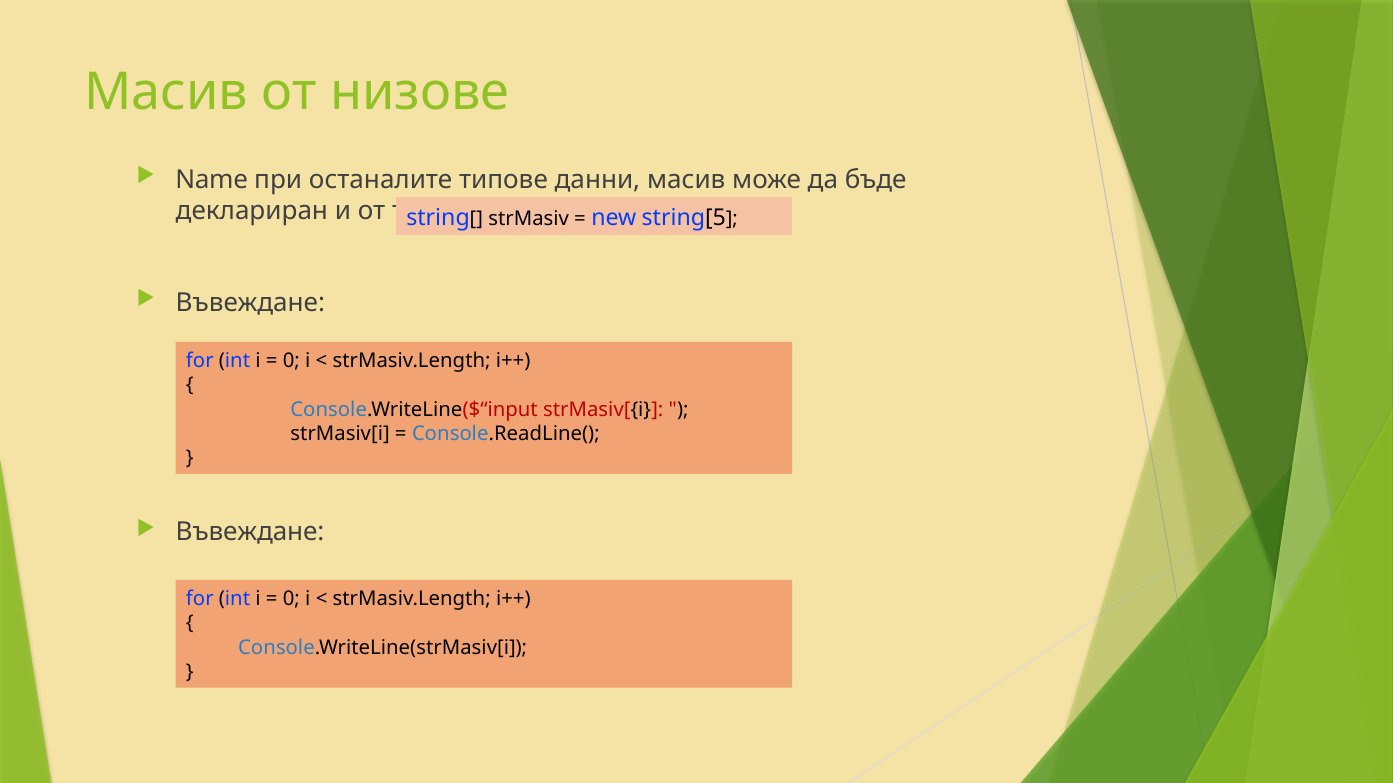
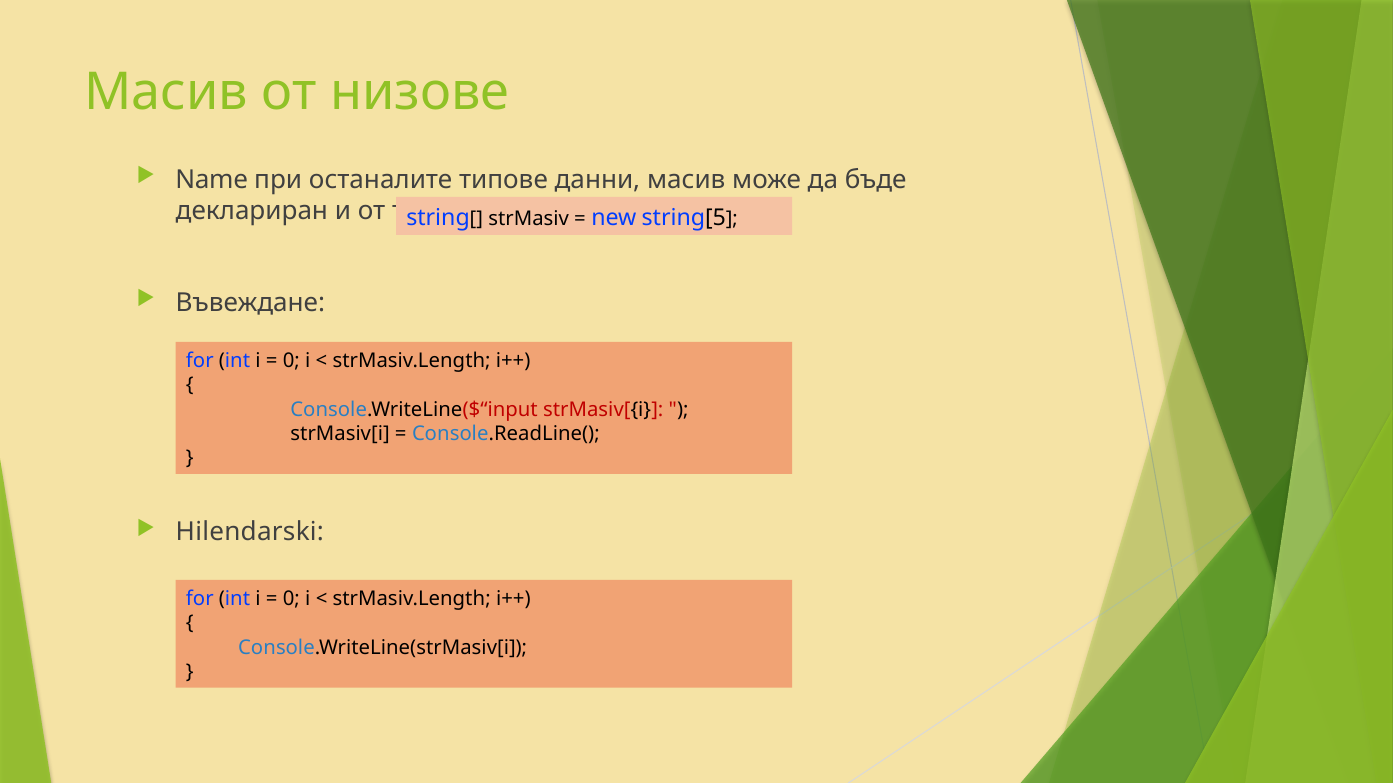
Въвеждане: Въвеждане -> Hilendarski (250, 532)
